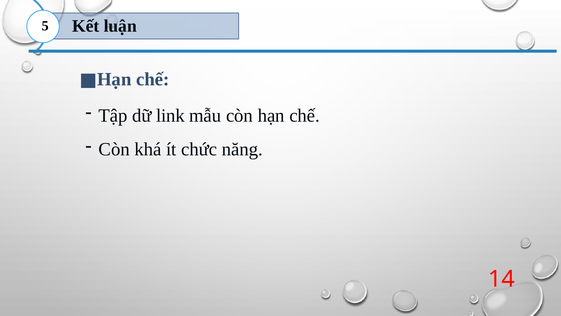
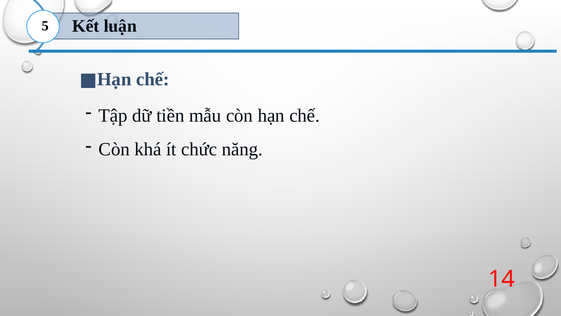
link: link -> tiền (170, 115)
